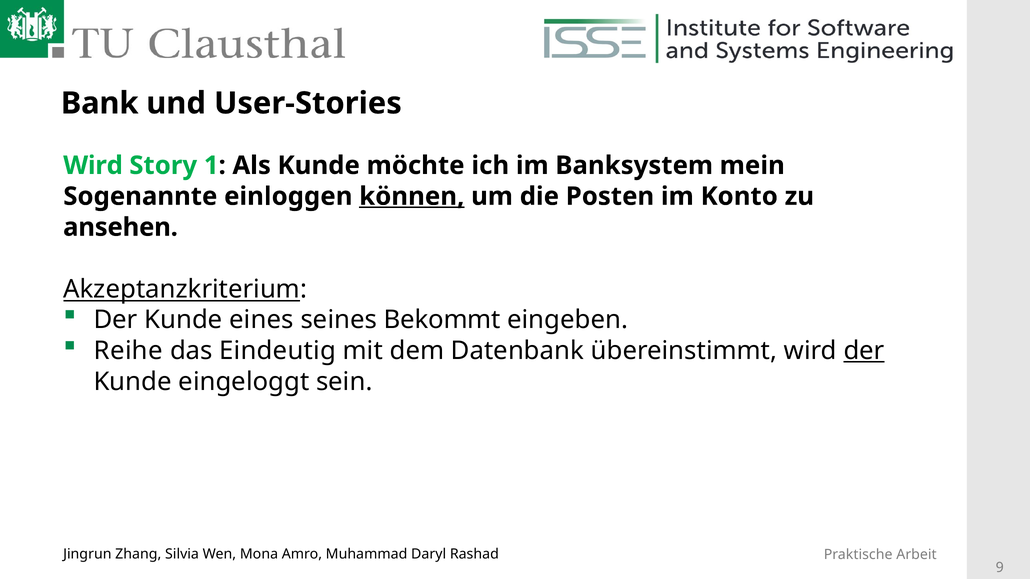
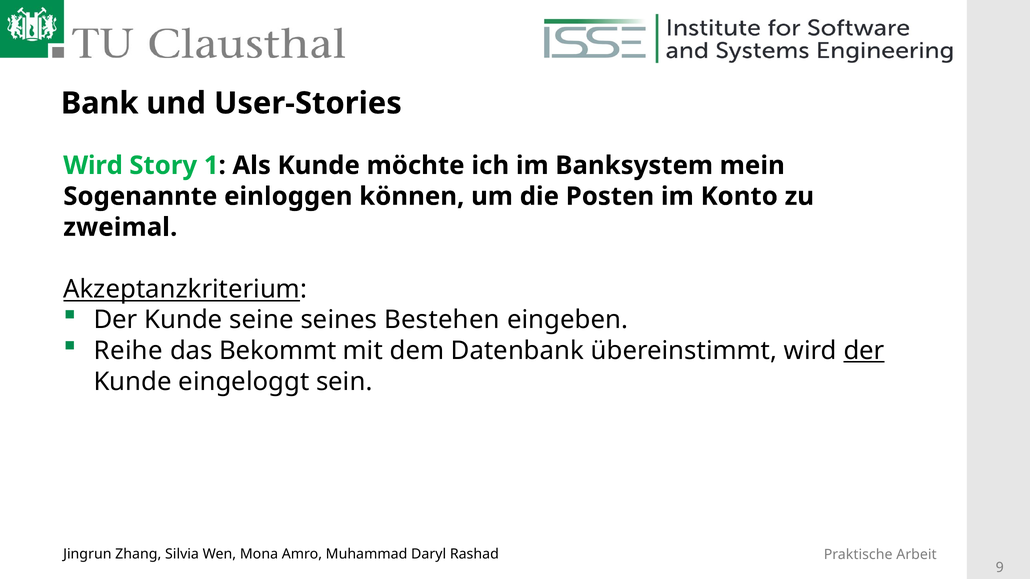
können underline: present -> none (412, 196)
ansehen: ansehen -> zweimal (120, 227)
eines: eines -> seine (261, 320)
Bekommt: Bekommt -> Bestehen (442, 320)
Eindeutig: Eindeutig -> Bekommt (278, 351)
